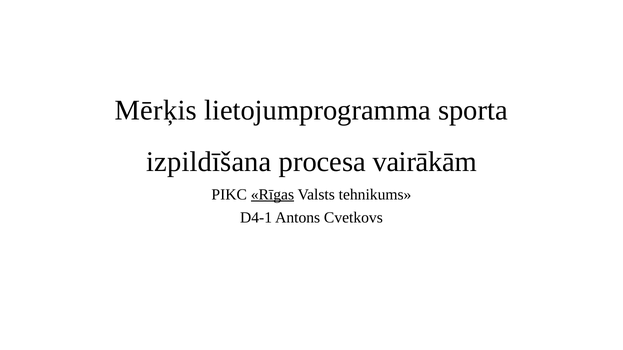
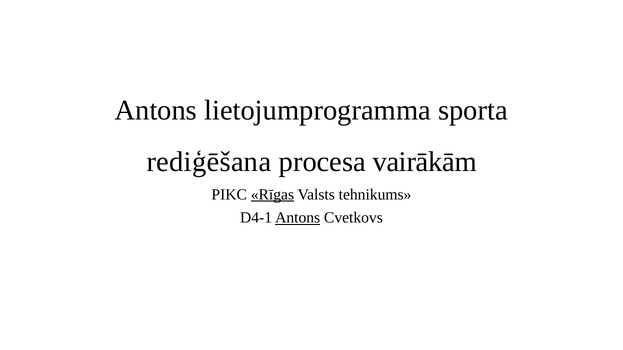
Mērķis: Mērķis -> Antons (156, 110)
izpildīšana: izpildīšana -> rediģēšana (209, 162)
Antons underline: none -> present (298, 218)
